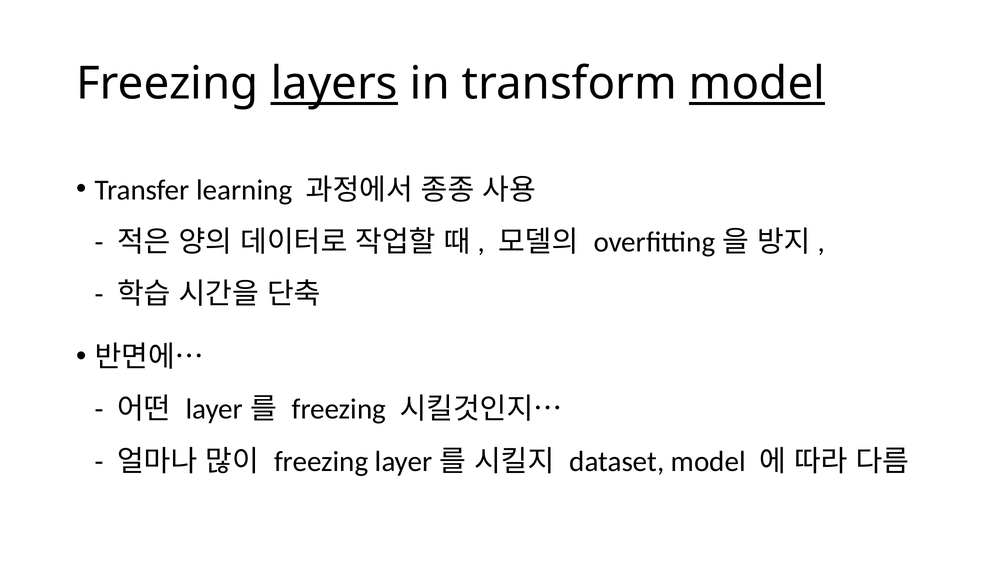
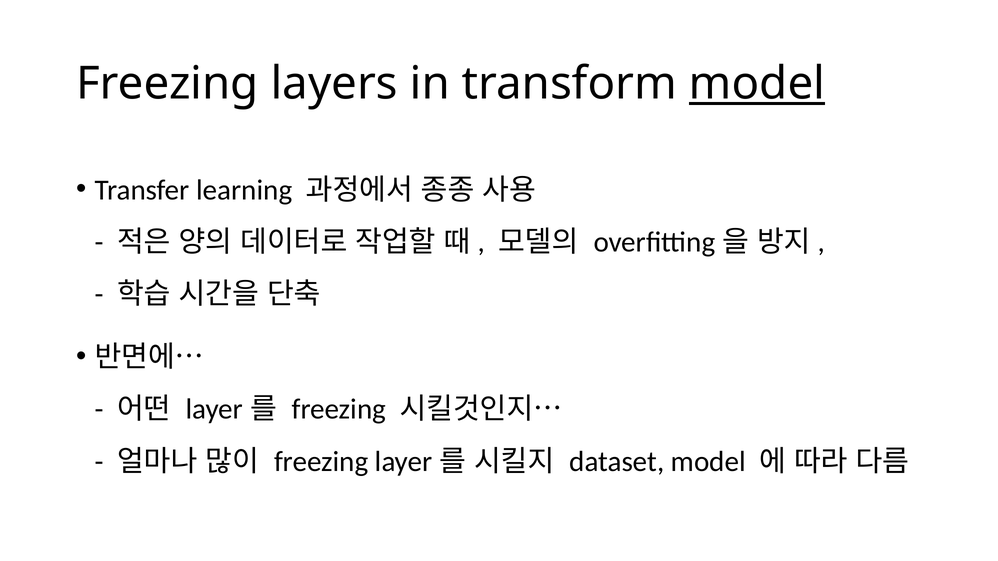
layers underline: present -> none (334, 84)
